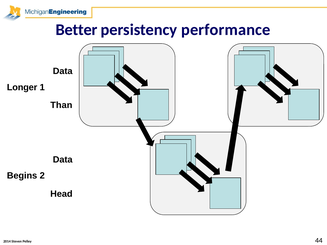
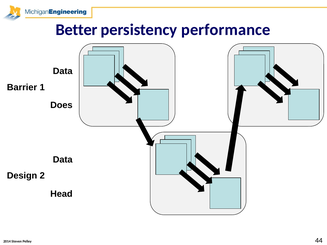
Longer: Longer -> Barrier (22, 87)
Than: Than -> Does (61, 105)
Begins: Begins -> Design (22, 176)
